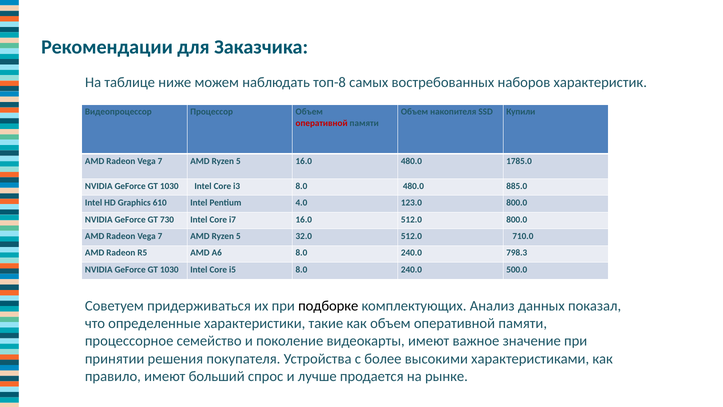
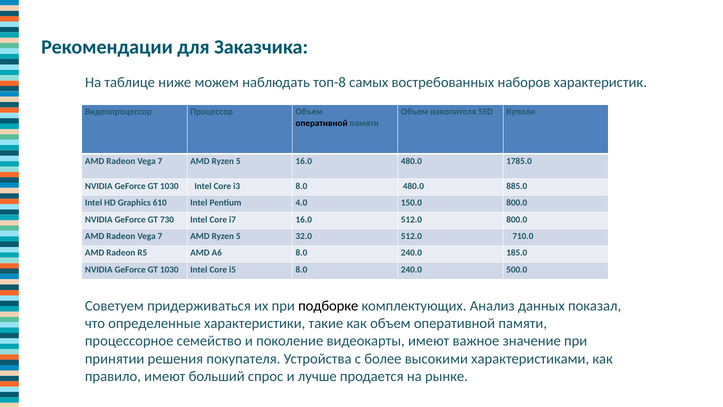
оперативной colour: red -> black (322, 123)
123.0: 123.0 -> 150.0 (411, 203)
798.3: 798.3 -> 185.0 (517, 253)
